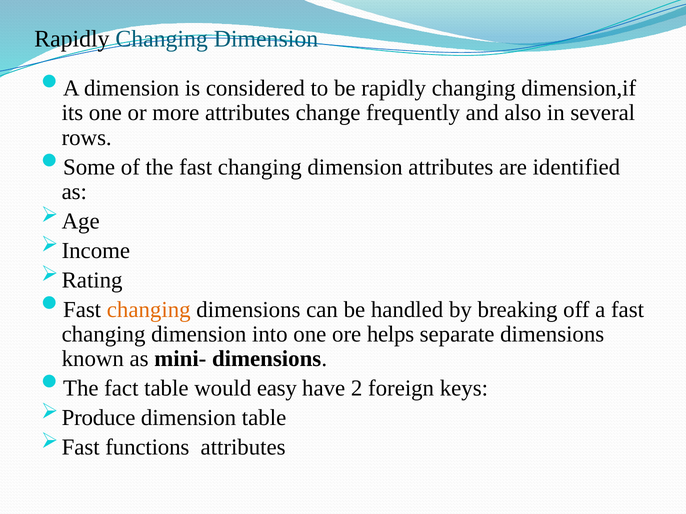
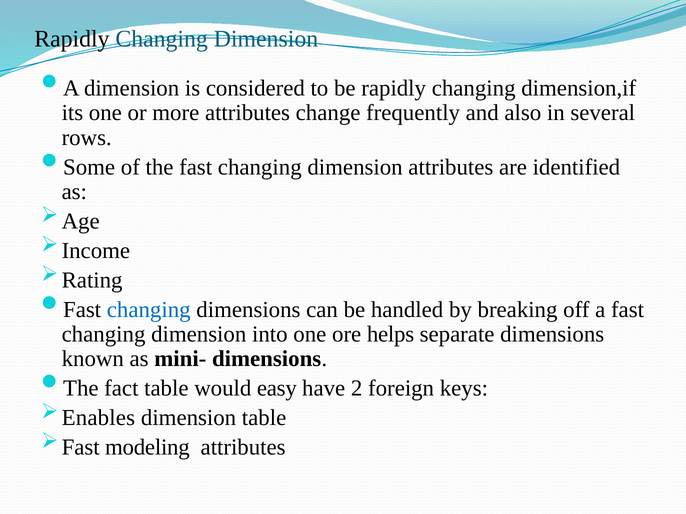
changing colour: orange -> blue (149, 310)
Produce: Produce -> Enables (98, 418)
functions: functions -> modeling (147, 448)
